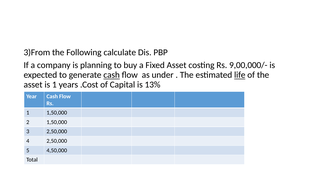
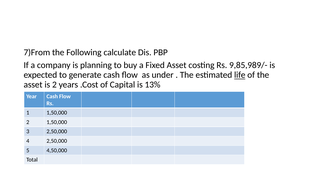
3)From: 3)From -> 7)From (37, 52)
9,00,000/-: 9,00,000/- -> 9,85,989/- (248, 65)
cash underline: present -> none (112, 75)
is 1: 1 -> 2 (54, 85)
